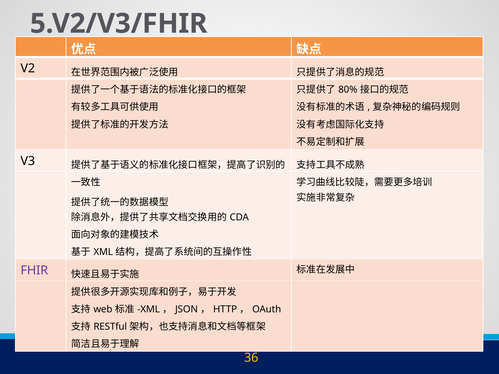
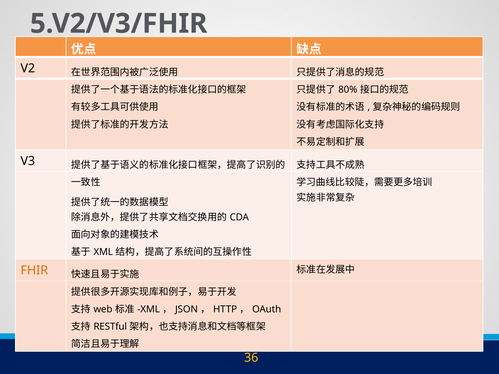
FHIR colour: purple -> orange (34, 271)
